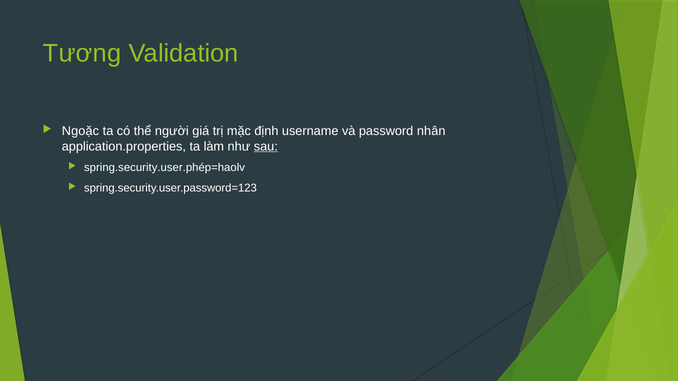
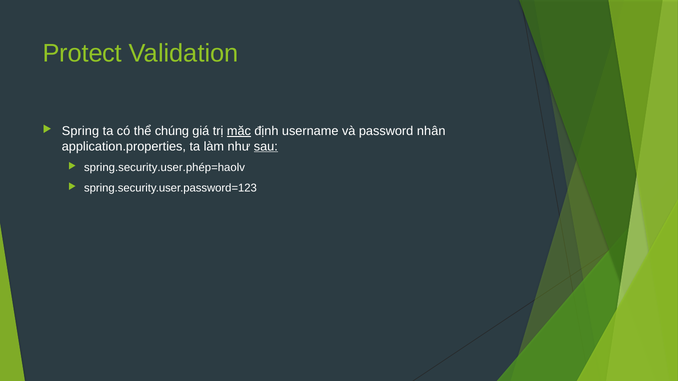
Tương: Tương -> Protect (82, 53)
Ngoặc: Ngoặc -> Spring (80, 131)
người: người -> chúng (172, 131)
mặc underline: none -> present (239, 131)
